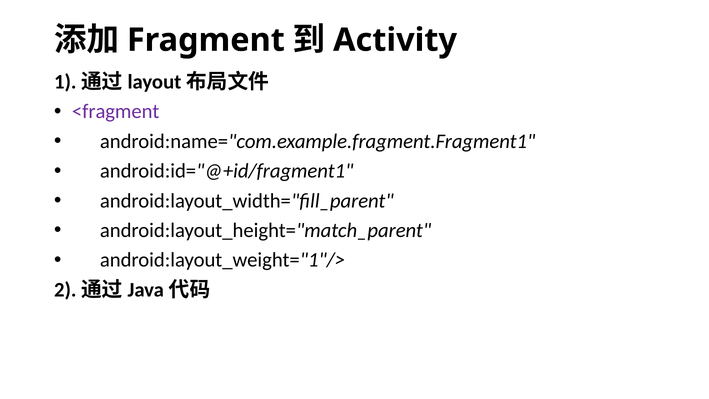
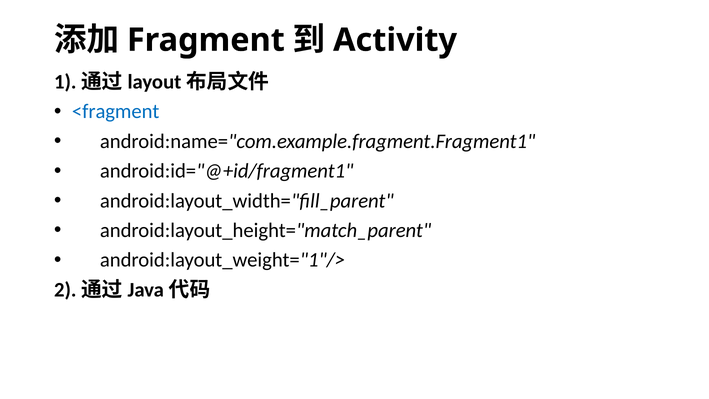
<fragment colour: purple -> blue (116, 112)
